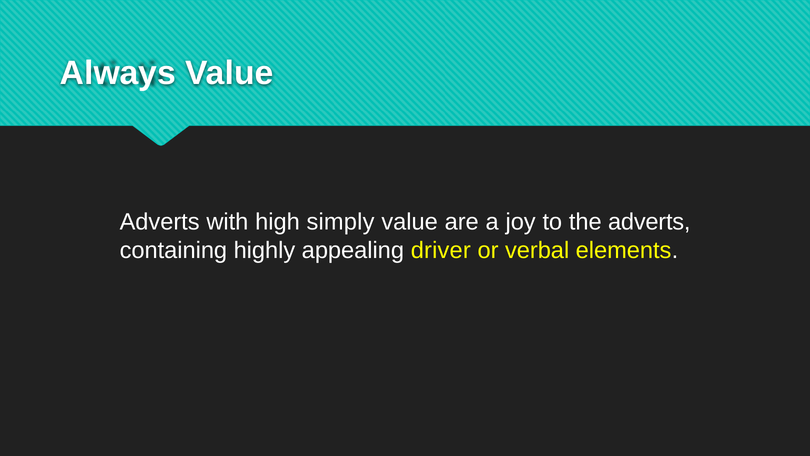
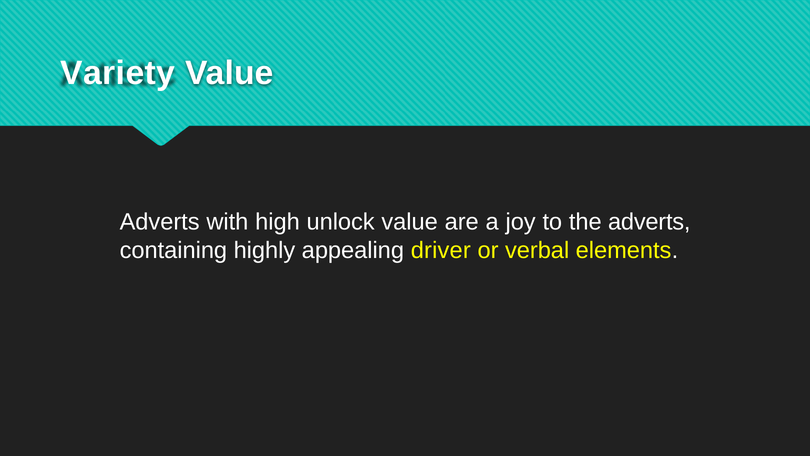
Always: Always -> Variety (118, 73)
simply: simply -> unlock (341, 222)
